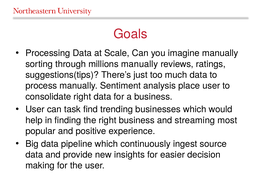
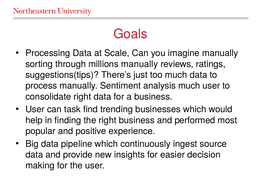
analysis place: place -> much (189, 86)
streaming: streaming -> performed (195, 120)
